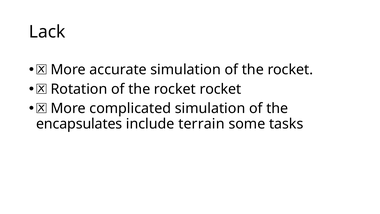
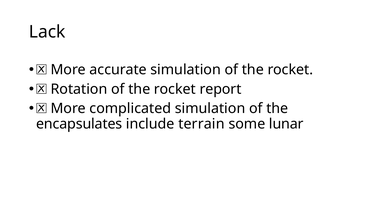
rocket rocket: rocket -> report (220, 89)
tasks: tasks -> lunar (286, 124)
